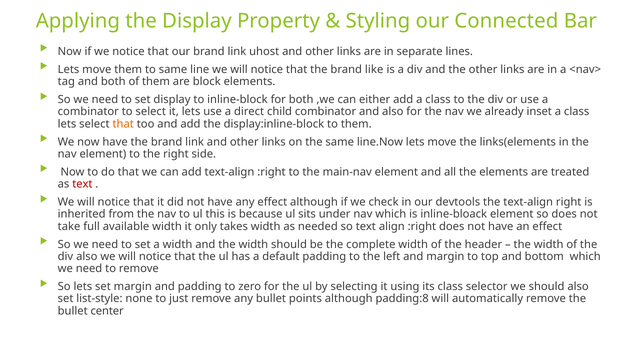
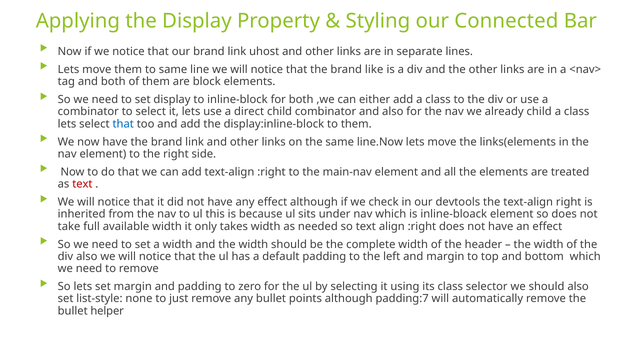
already inset: inset -> child (539, 112)
that colour: orange -> blue (123, 124)
padding:8: padding:8 -> padding:7 (402, 299)
center: center -> helper (107, 311)
